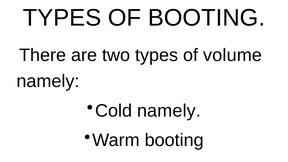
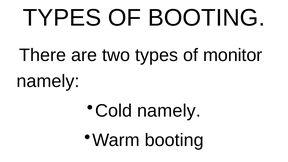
volume: volume -> monitor (233, 55)
